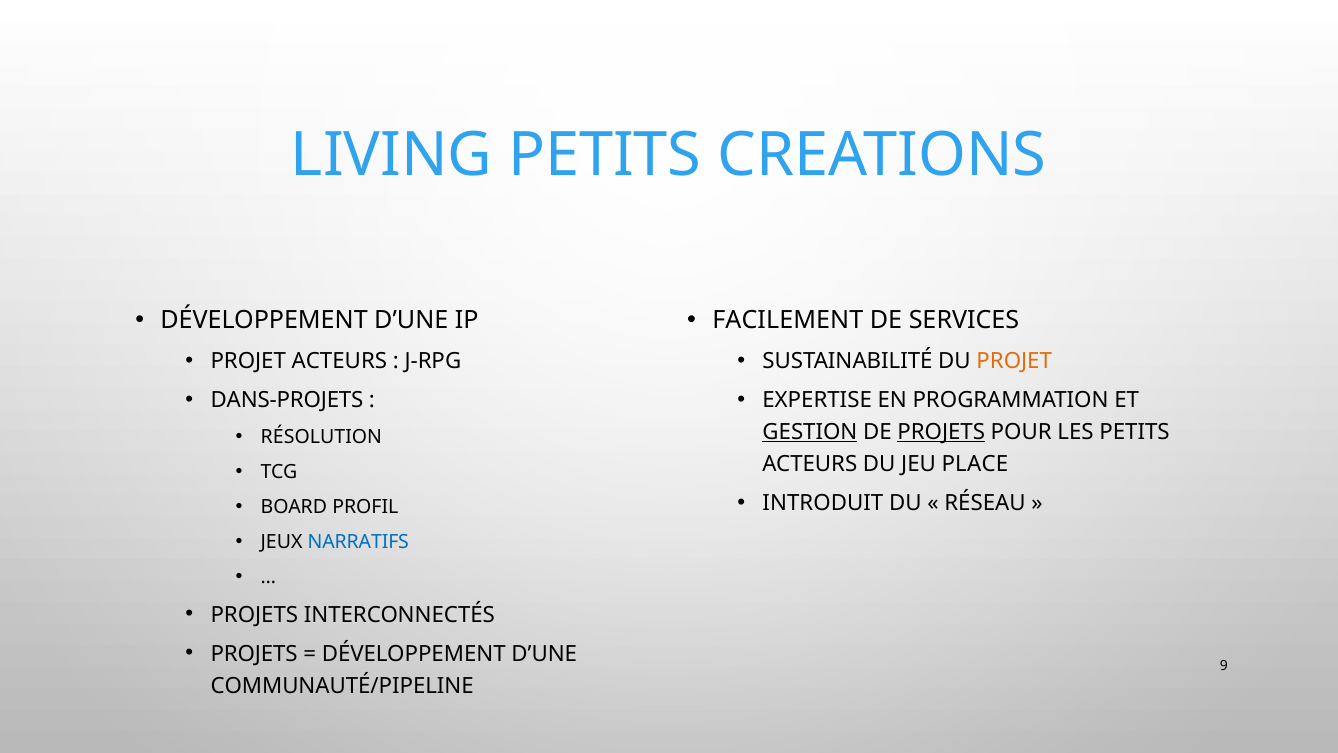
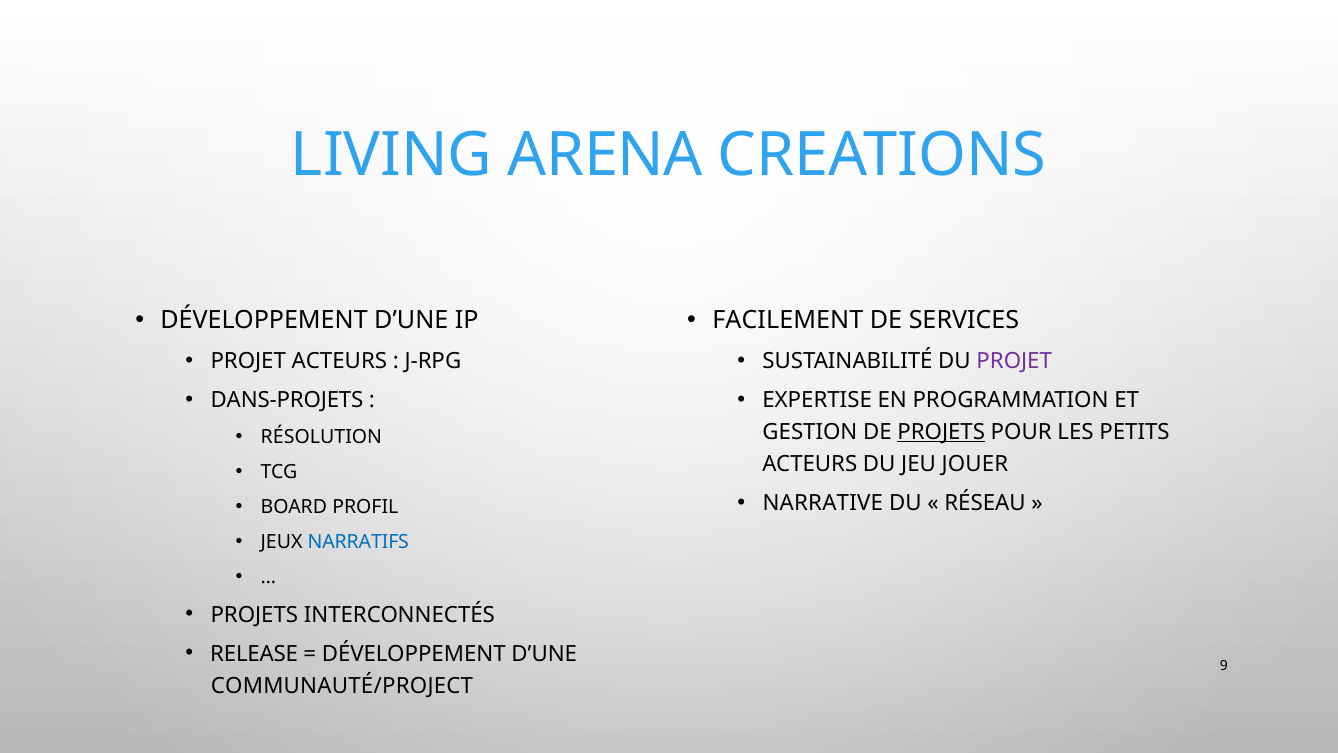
LIVING PETITS: PETITS -> ARENA (605, 155)
PROJET colour: orange -> purple (1014, 361)
GESTION underline: present -> none (810, 432)
PLACE: PLACE -> JOUER (975, 464)
INTRODUIT: INTRODUIT -> NARRATIVE (823, 503)
PROJETS: PROJETS -> RELEASE (254, 653)
COMMUNAUTÉ/PIPELINE: COMMUNAUTÉ/PIPELINE -> COMMUNAUTÉ/PROJECT (342, 685)
